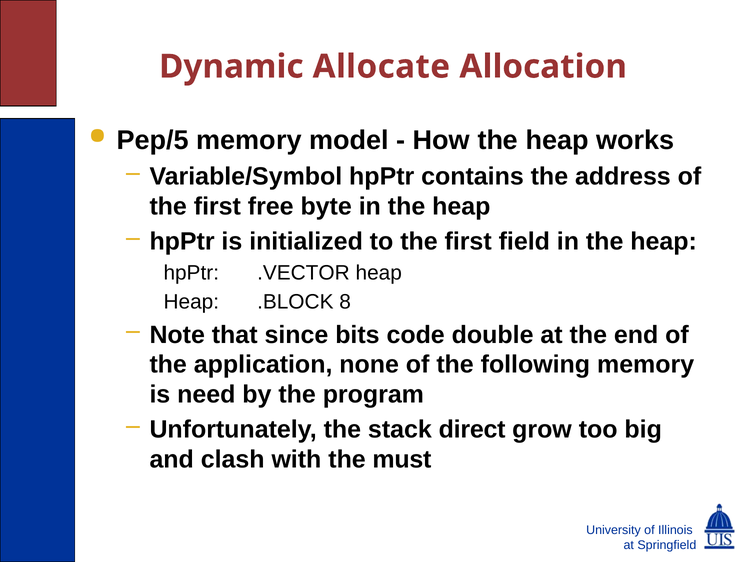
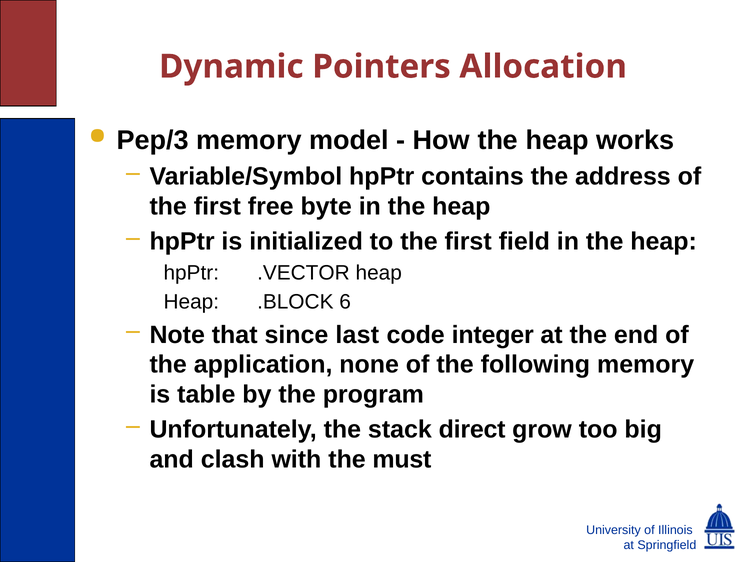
Allocate: Allocate -> Pointers (382, 67)
Pep/5: Pep/5 -> Pep/3 (153, 140)
8: 8 -> 6 (345, 302)
bits: bits -> last (357, 335)
double: double -> integer (493, 335)
need: need -> table (206, 395)
